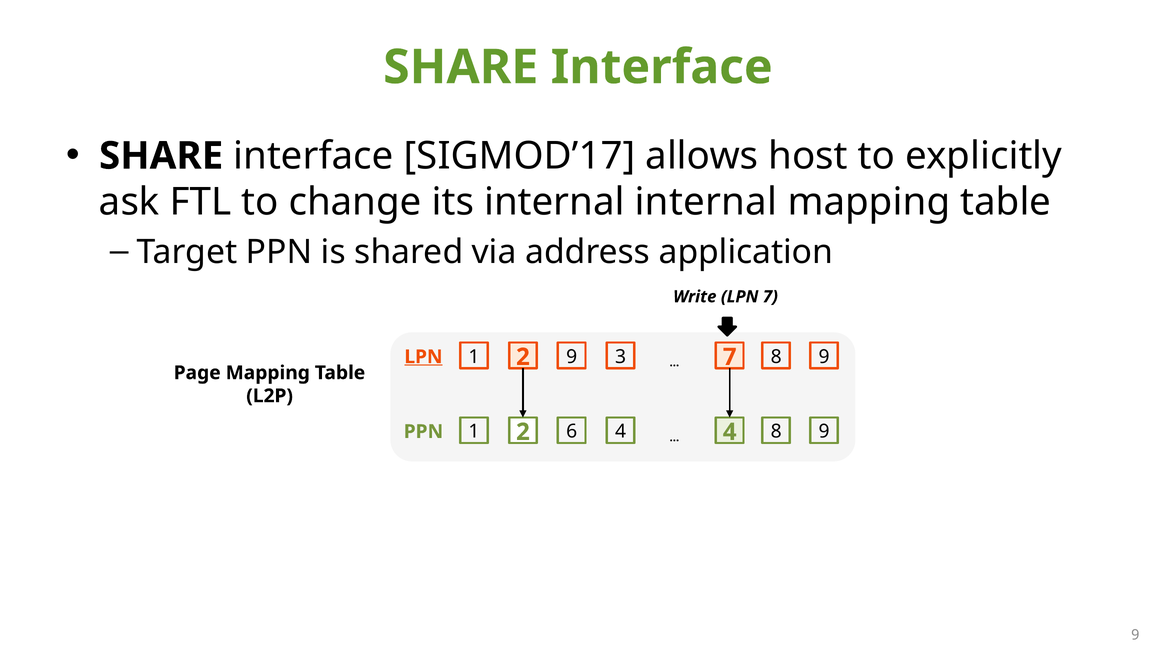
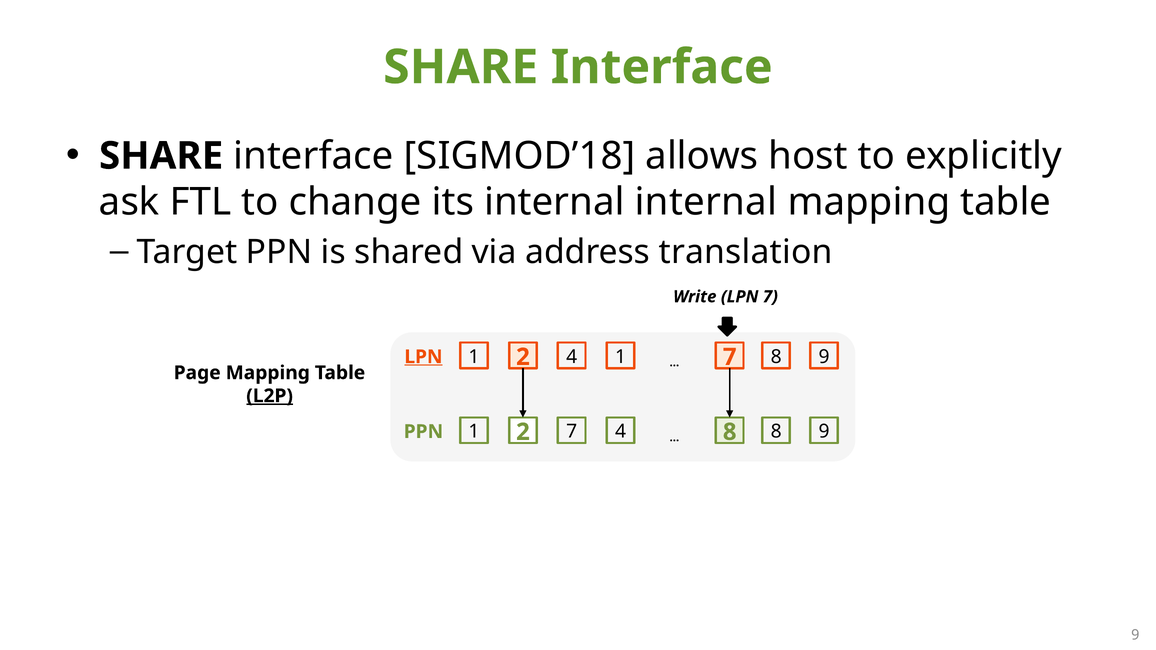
SIGMOD’17: SIGMOD’17 -> SIGMOD’18 (520, 156)
application: application -> translation (746, 252)
1 9: 9 -> 4 (572, 357)
2 3: 3 -> 1 (621, 357)
L2P underline: none -> present (270, 396)
2 6: 6 -> 7 (572, 432)
4 4: 4 -> 8 (730, 432)
